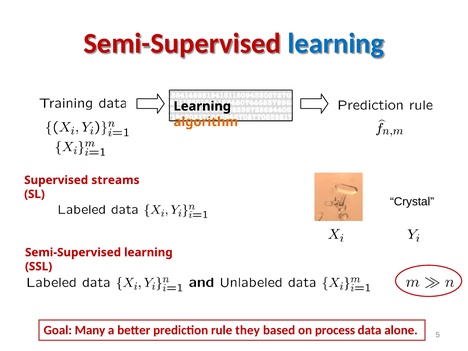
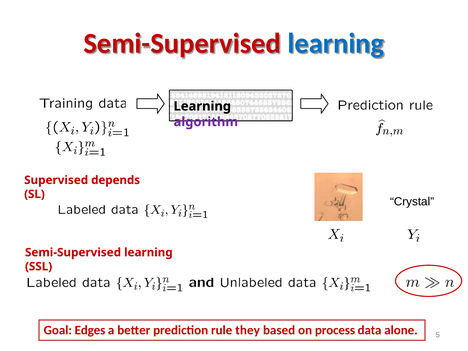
algorithm colour: orange -> purple (206, 122)
streams: streams -> depends (116, 180)
Many: Many -> Edges (90, 330)
